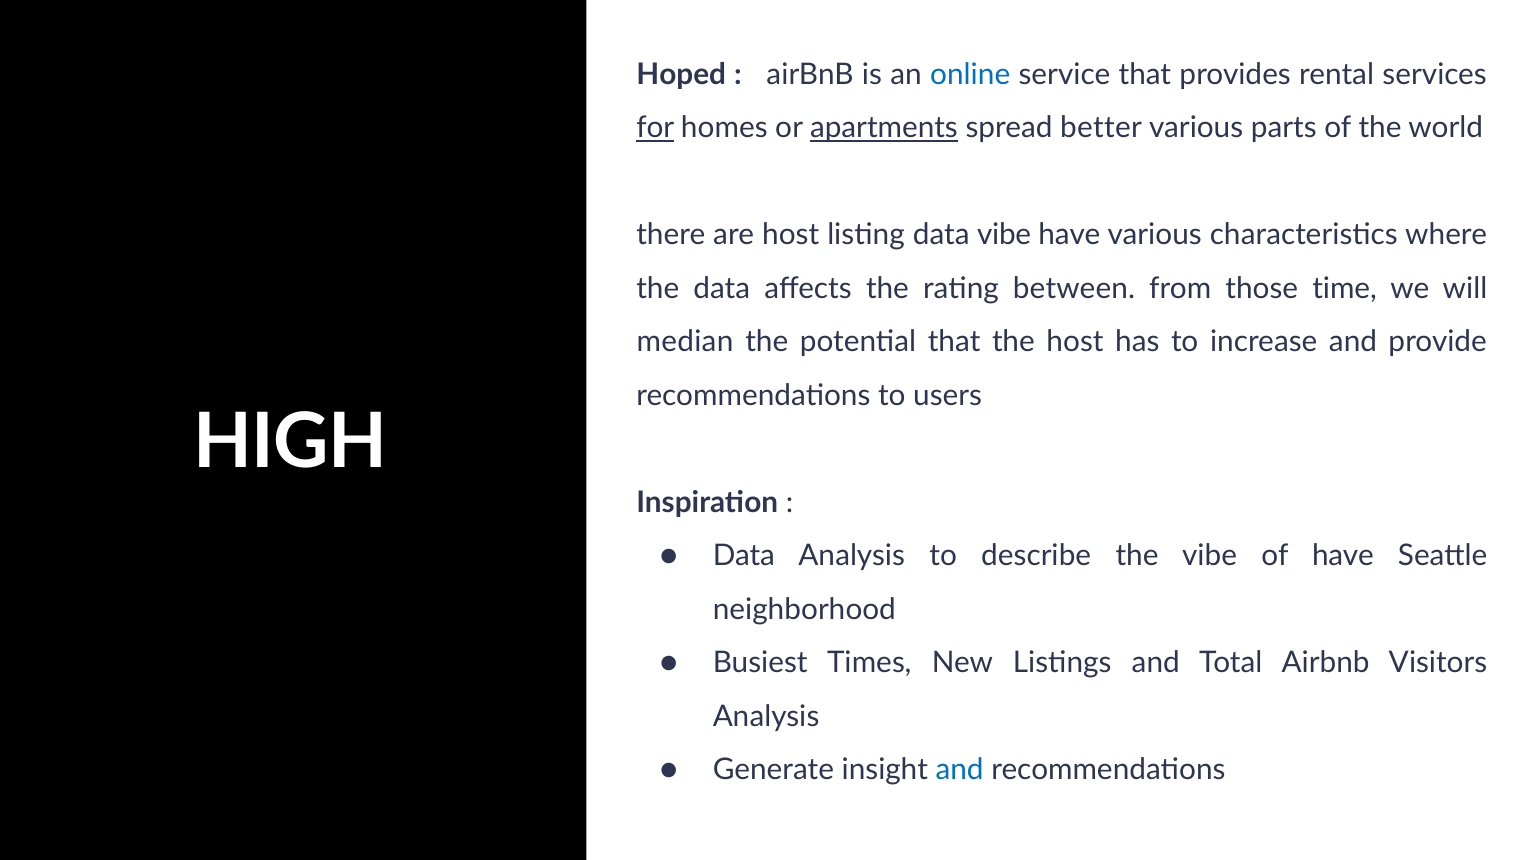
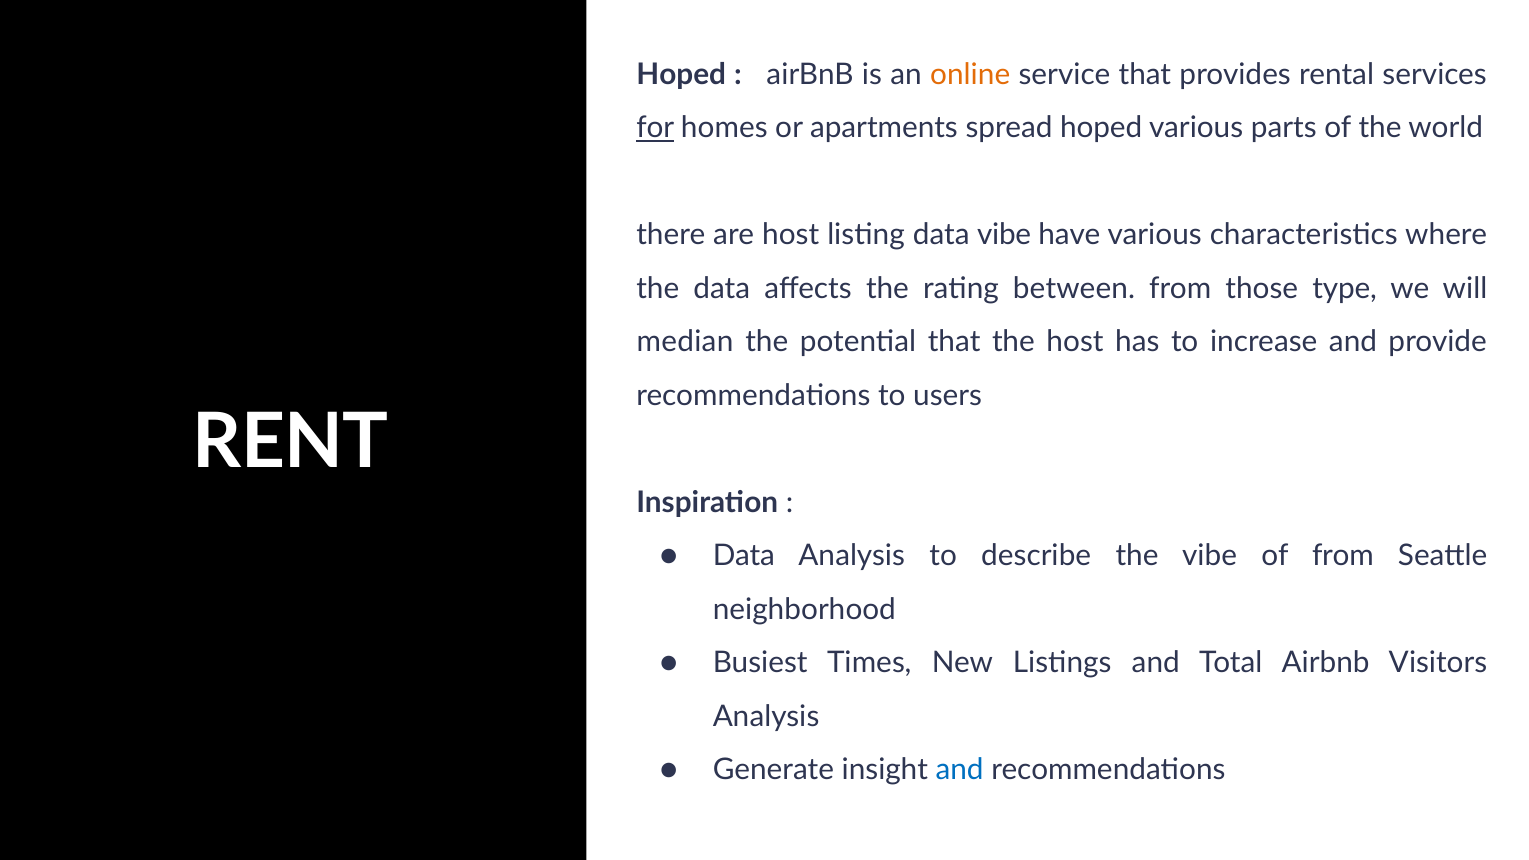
online colour: blue -> orange (970, 74)
apartments underline: present -> none (884, 128)
spread better: better -> hoped (1101, 128)
time: time -> type (1345, 288)
HIGH: HIGH -> RENT (291, 442)
of have: have -> from (1343, 556)
